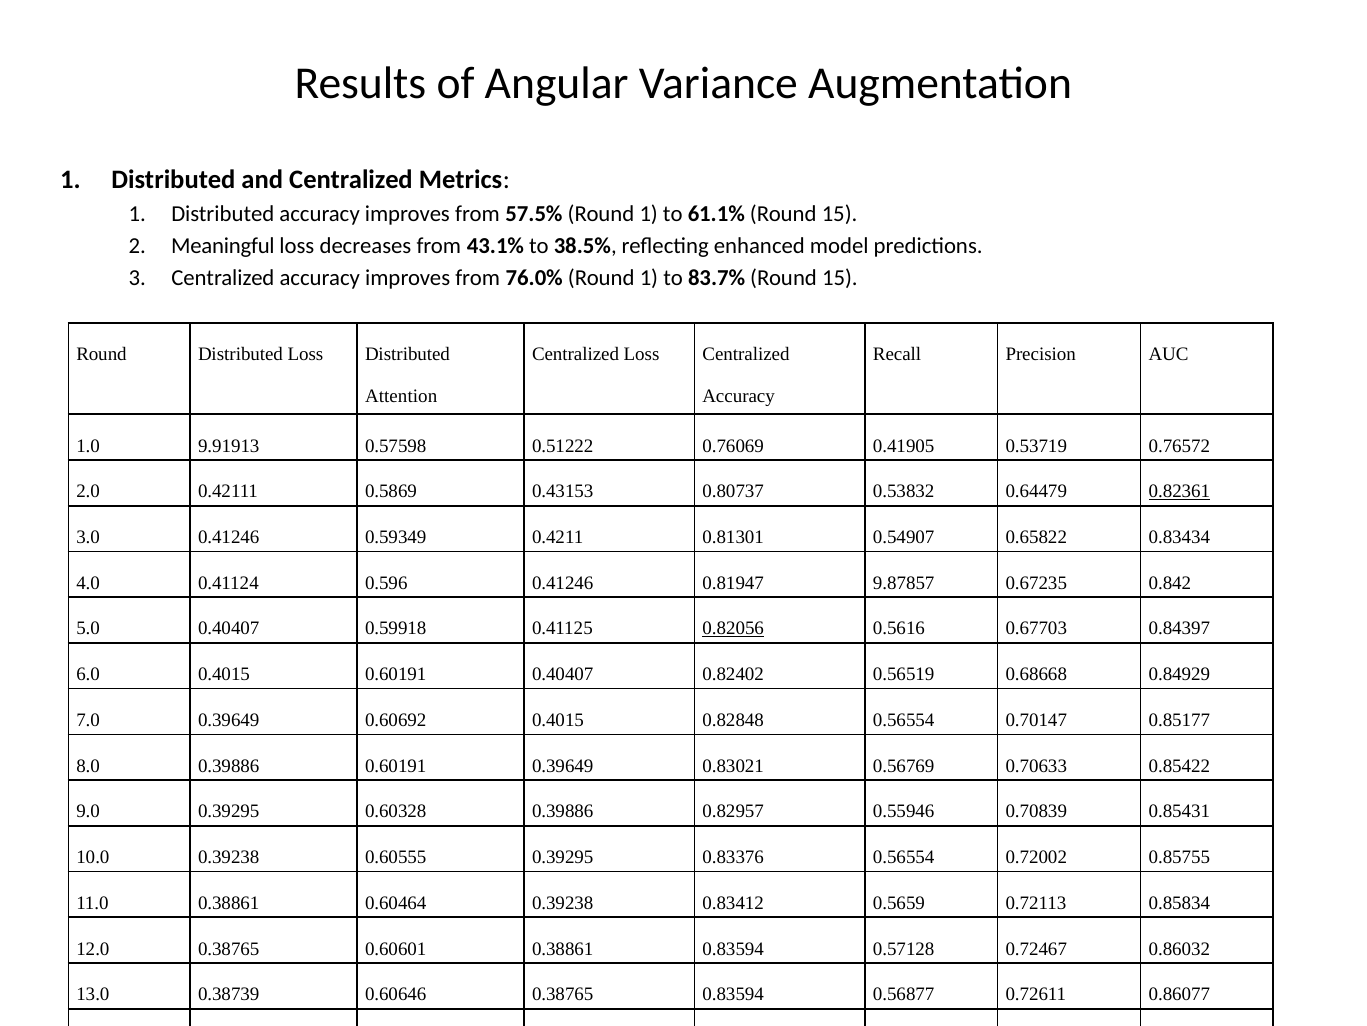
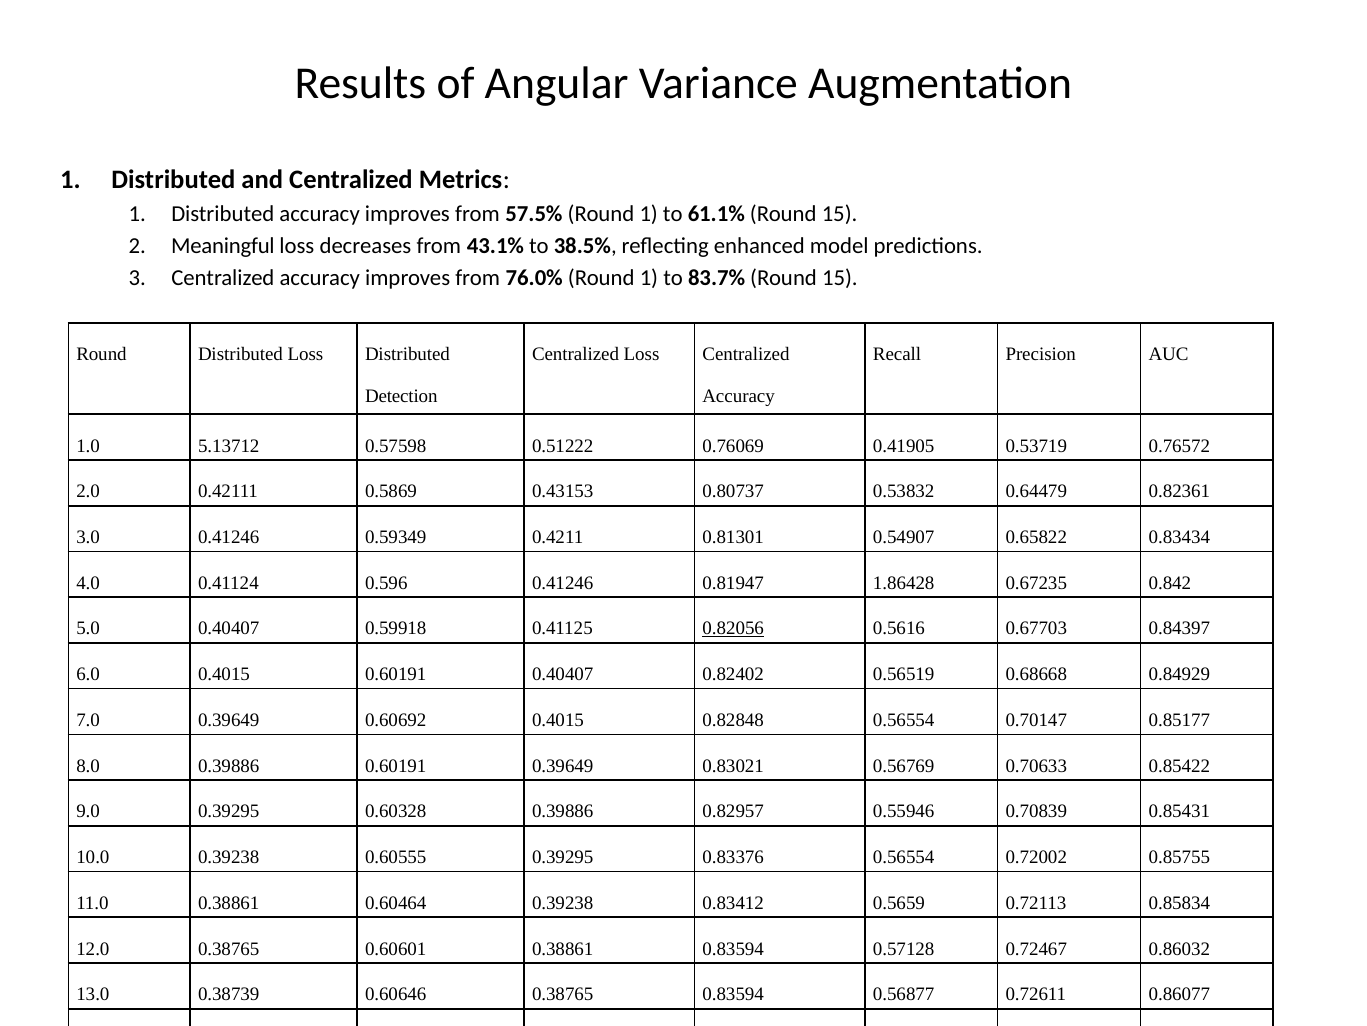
Attention: Attention -> Detection (401, 396)
9.91913: 9.91913 -> 5.13712 (229, 445)
0.82361 underline: present -> none (1179, 491)
9.87857: 9.87857 -> 1.86428 (904, 583)
